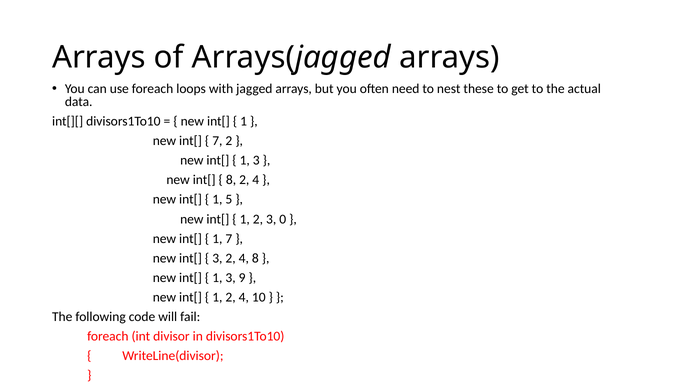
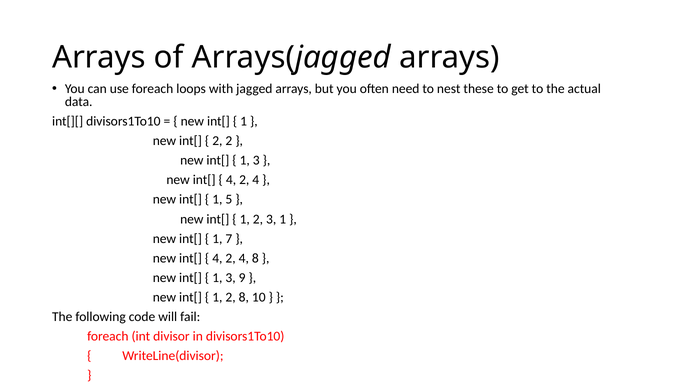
7: 7 -> 2 (217, 141)
8: 8 -> 4 (231, 180)
3 0: 0 -> 1 (283, 219)
3: 3 -> 4 (217, 258)
1 2 4: 4 -> 8 (244, 297)
